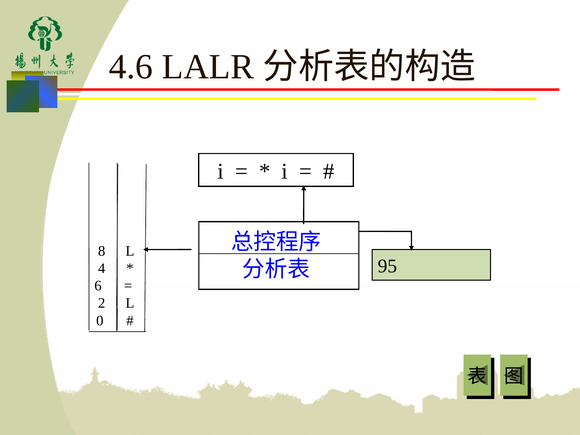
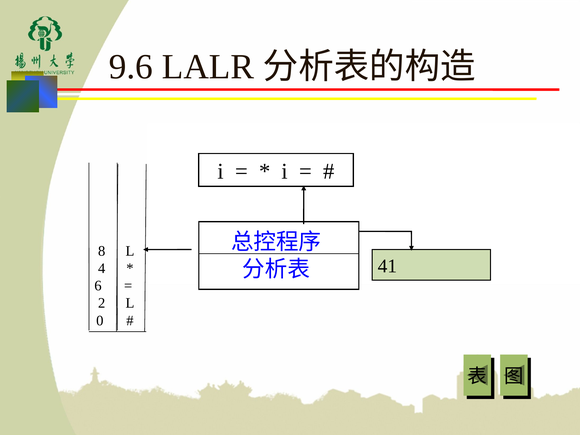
4.6: 4.6 -> 9.6 (131, 67)
95: 95 -> 41 (388, 266)
